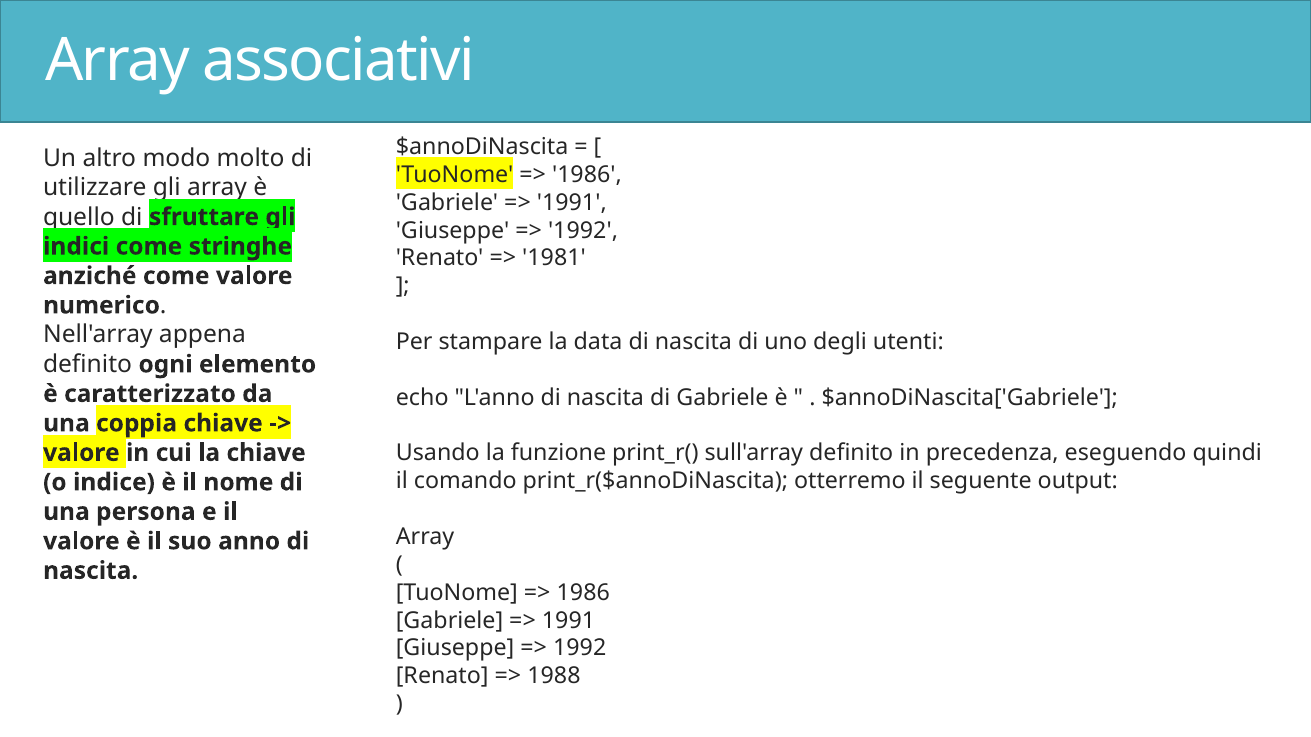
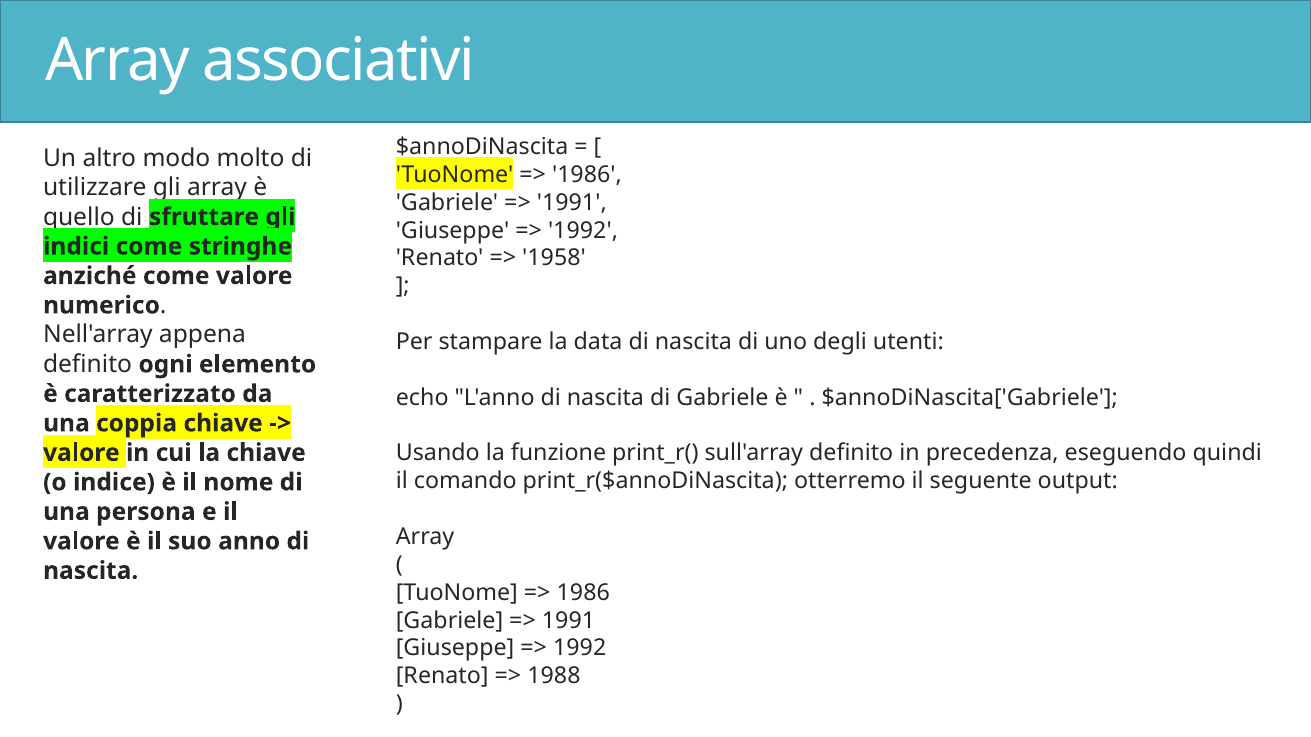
1981: 1981 -> 1958 (554, 258)
